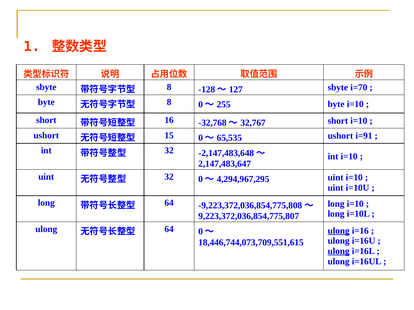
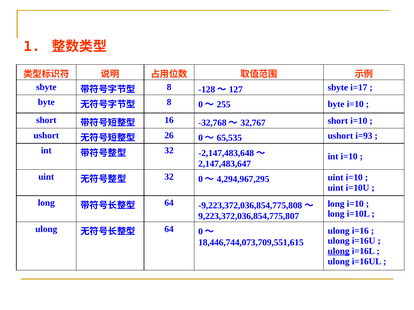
i=70: i=70 -> i=17 (359, 88)
15: 15 -> 26 (169, 136)
i=91: i=91 -> i=93 (364, 136)
ulong underline: present -> none (339, 231)
